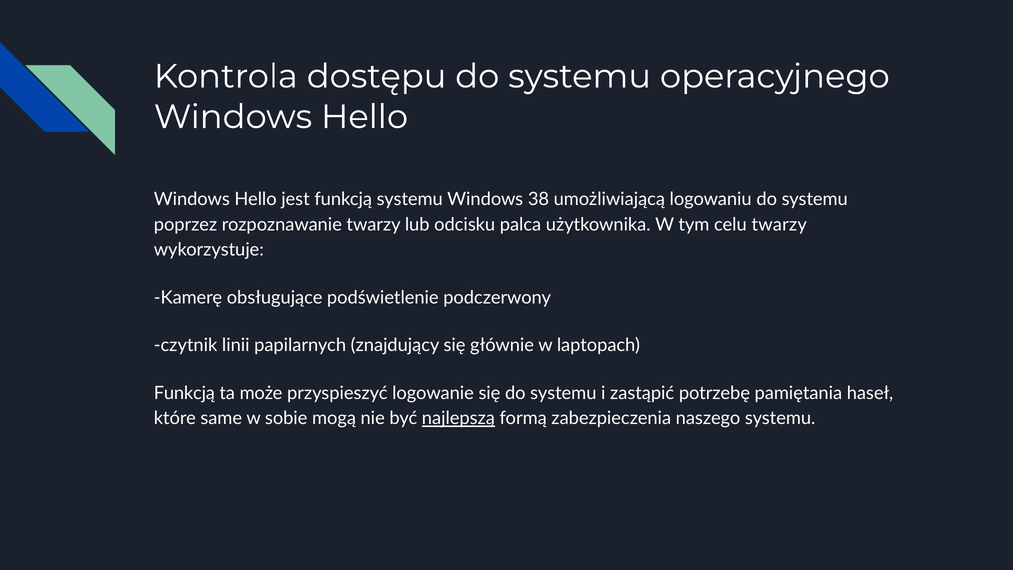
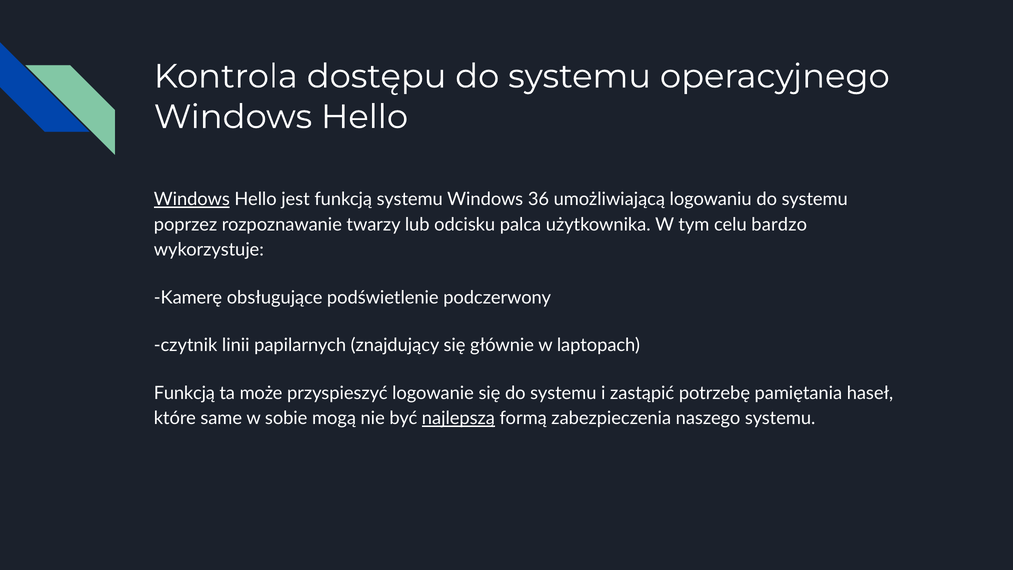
Windows underline: none -> present (192, 199)
38: 38 -> 36 (538, 199)
celu twarzy: twarzy -> bardzo (779, 225)
